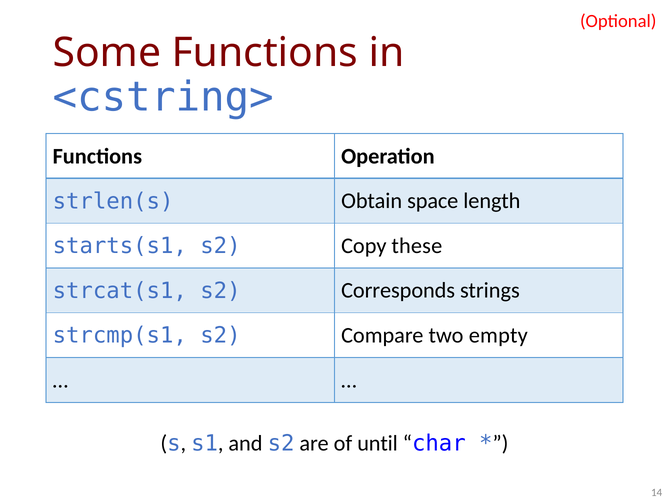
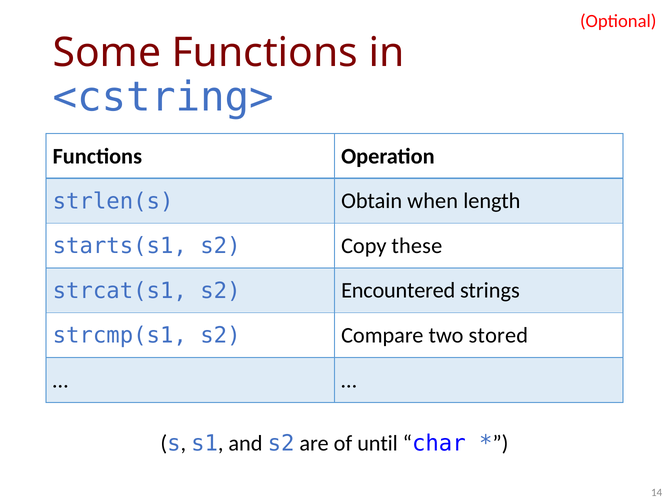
space: space -> when (433, 201)
Corresponds: Corresponds -> Encountered (398, 290)
empty: empty -> stored (498, 335)
